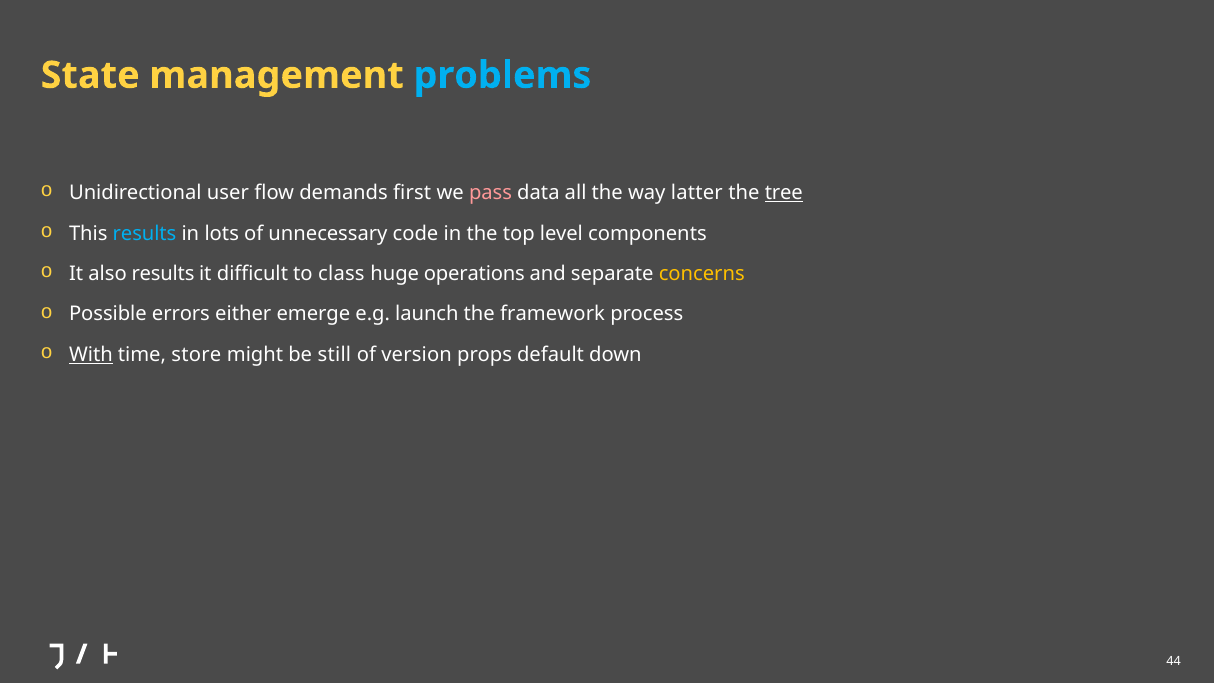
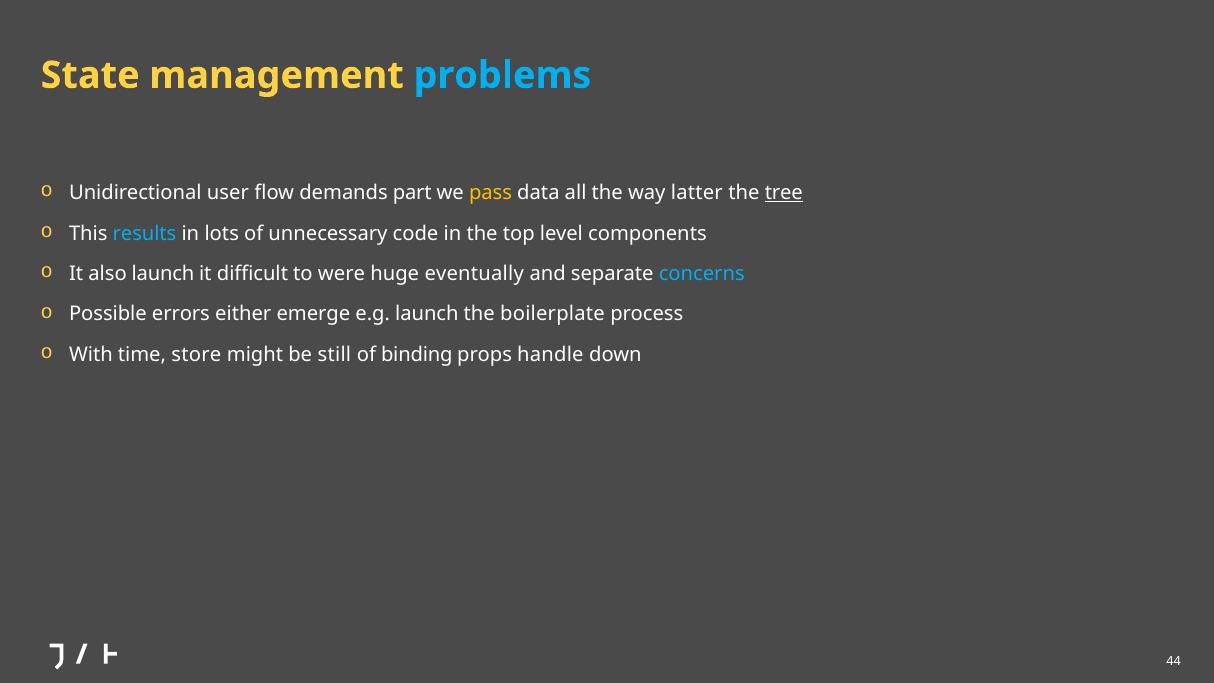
first: first -> part (412, 193)
pass colour: pink -> yellow (491, 193)
also results: results -> launch (163, 274)
class: class -> were (342, 274)
operations: operations -> eventually (474, 274)
concerns colour: yellow -> light blue (702, 274)
framework: framework -> boilerplate (552, 314)
With underline: present -> none (91, 355)
version: version -> binding (417, 355)
default: default -> handle (550, 355)
